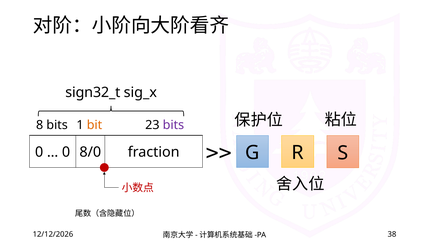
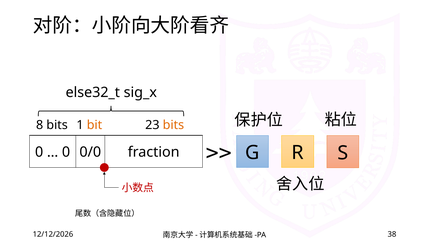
sign32_t: sign32_t -> else32_t (93, 93)
bits colour: purple -> orange (173, 125)
8/0: 8/0 -> 0/0 (90, 152)
